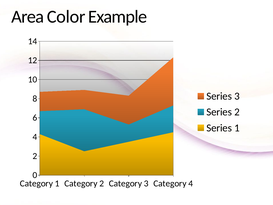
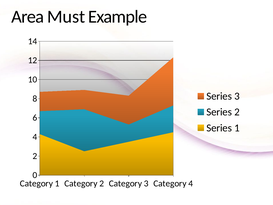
Color: Color -> Must (66, 17)
